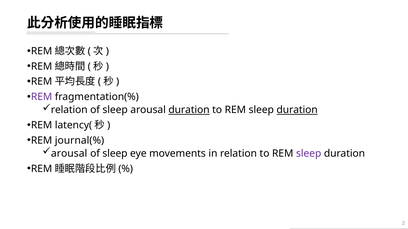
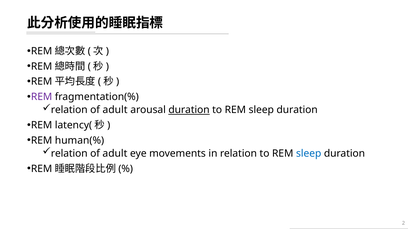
sleep: sleep -> adult (115, 110)
duration underline: present -> none (297, 110)
journal(%: journal(% -> human(% (80, 141)
arousal: arousal -> relation (69, 154)
sleep: sleep -> adult (115, 154)
sleep colour: purple -> blue (309, 154)
